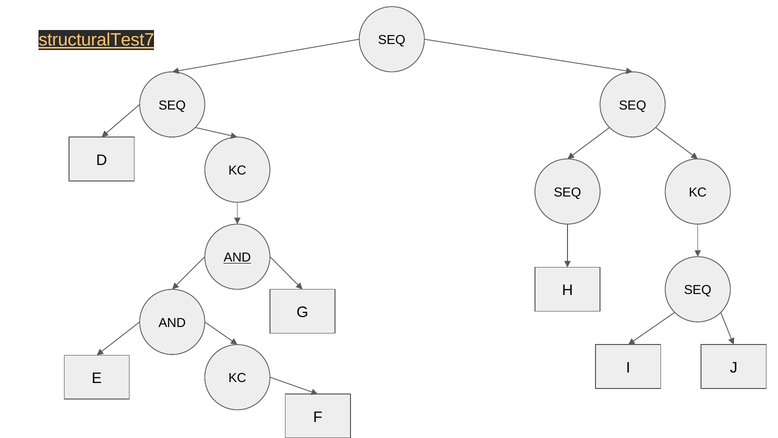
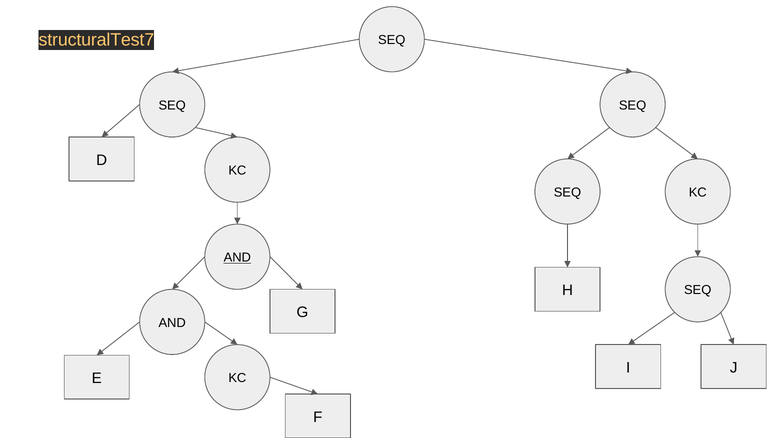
structuralTest7 underline: present -> none (96, 40)
